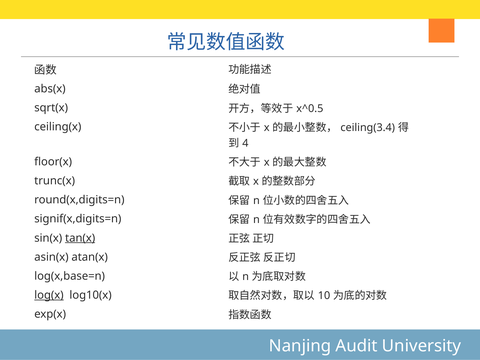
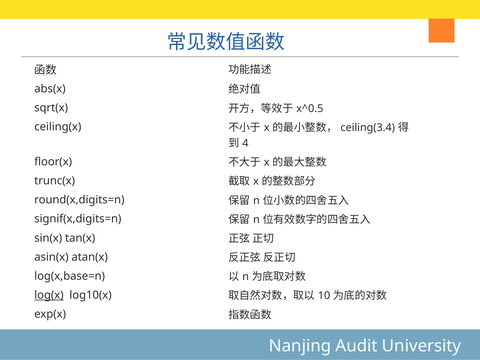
tan(x underline: present -> none (80, 238)
